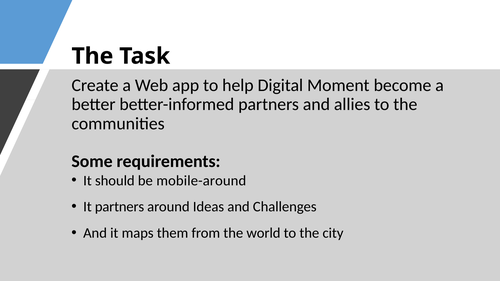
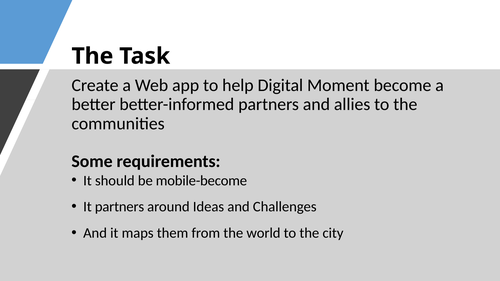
mobile-around: mobile-around -> mobile-become (201, 181)
